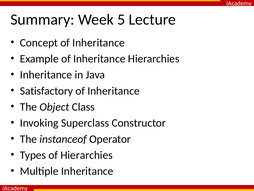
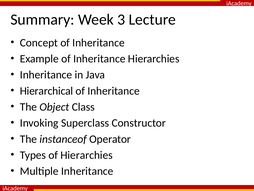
5: 5 -> 3 (121, 20)
Satisfactory: Satisfactory -> Hierarchical (46, 91)
